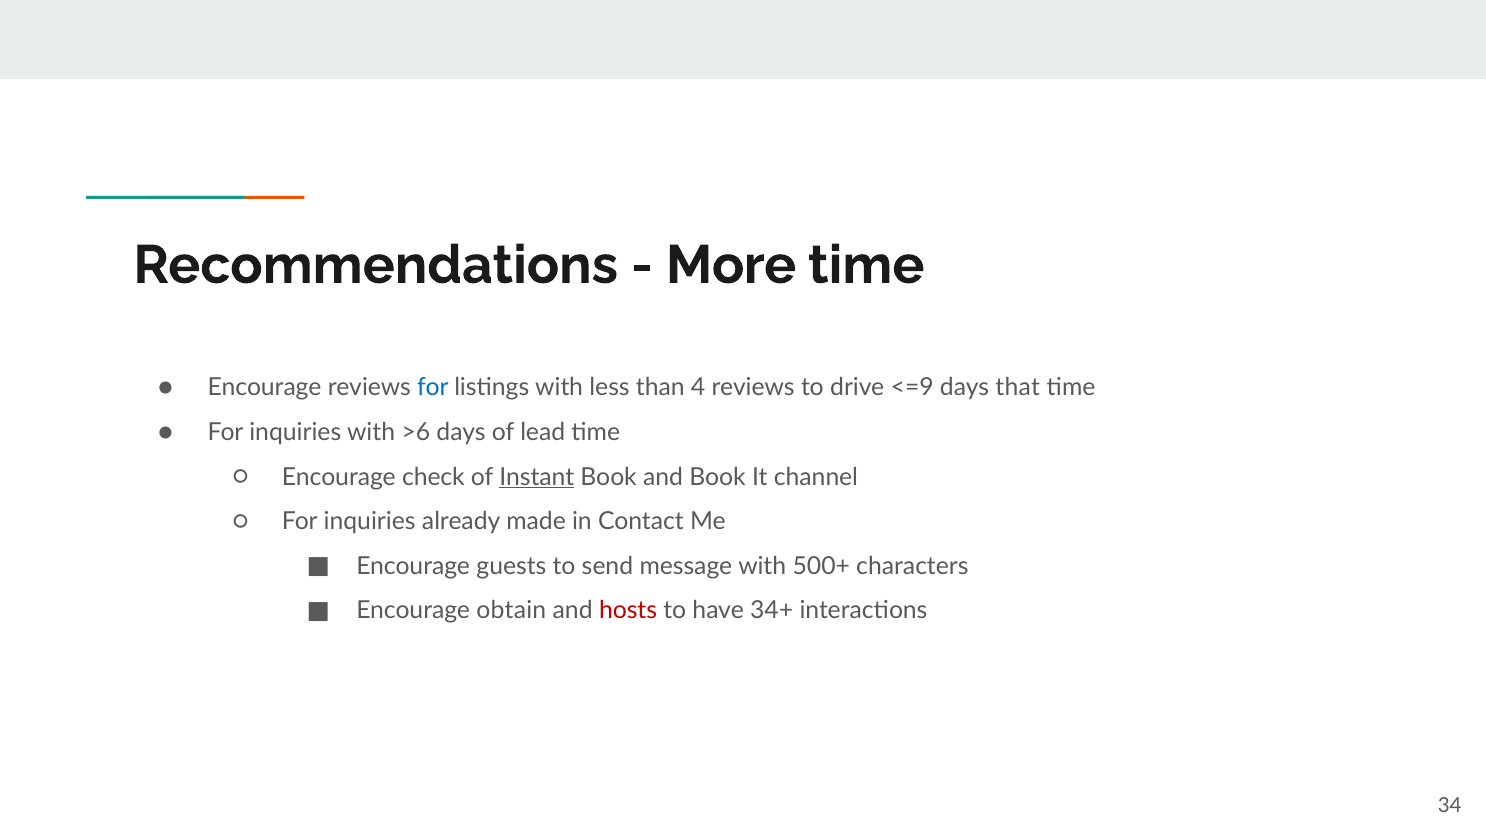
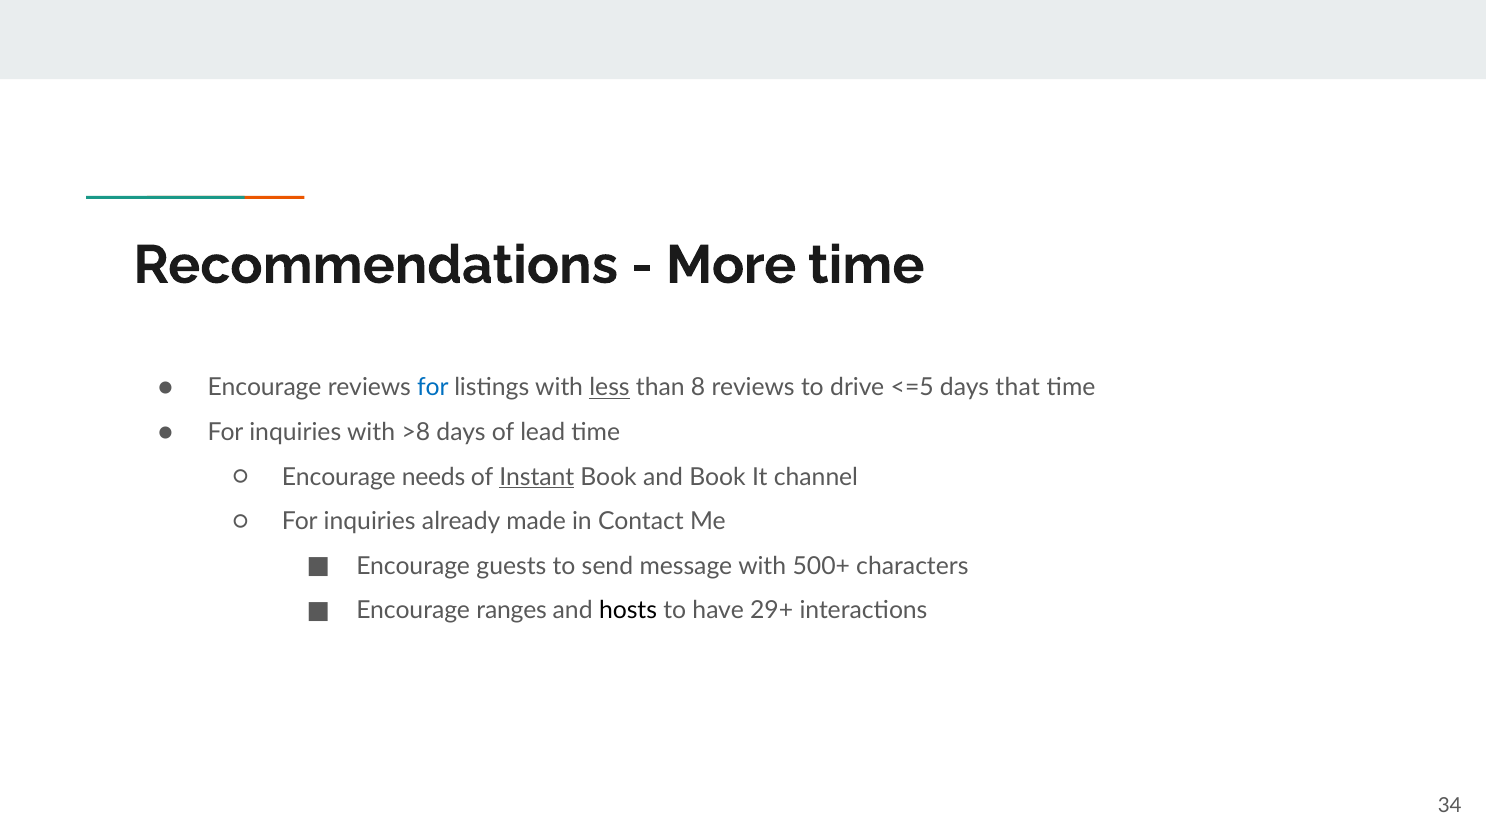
less underline: none -> present (610, 388)
4: 4 -> 8 (698, 388)
<=9: <=9 -> <=5 (912, 388)
>6: >6 -> >8 (416, 432)
check: check -> needs (434, 477)
obtain: obtain -> ranges (512, 611)
hosts colour: red -> black (628, 611)
34+: 34+ -> 29+ (772, 611)
